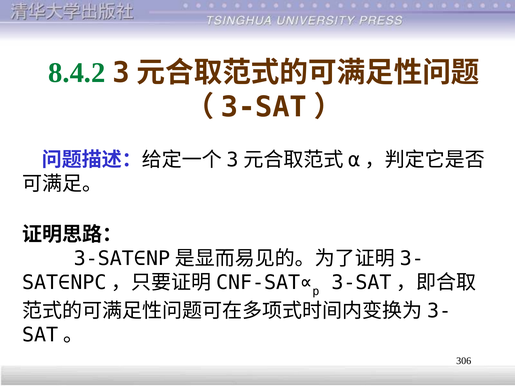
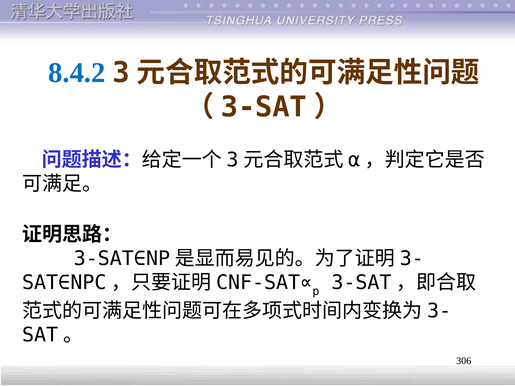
8.4.2 colour: green -> blue (77, 73)
